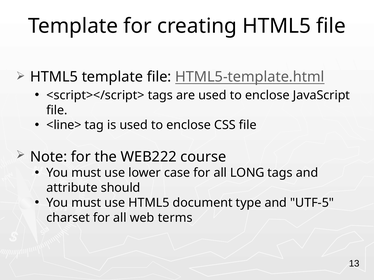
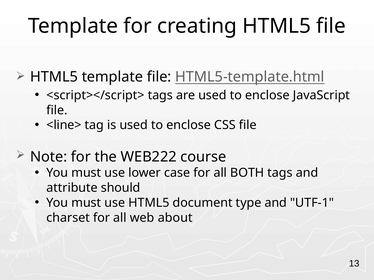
LONG: LONG -> BOTH (247, 173)
UTF-5: UTF-5 -> UTF-1 (312, 203)
terms: terms -> about (175, 218)
